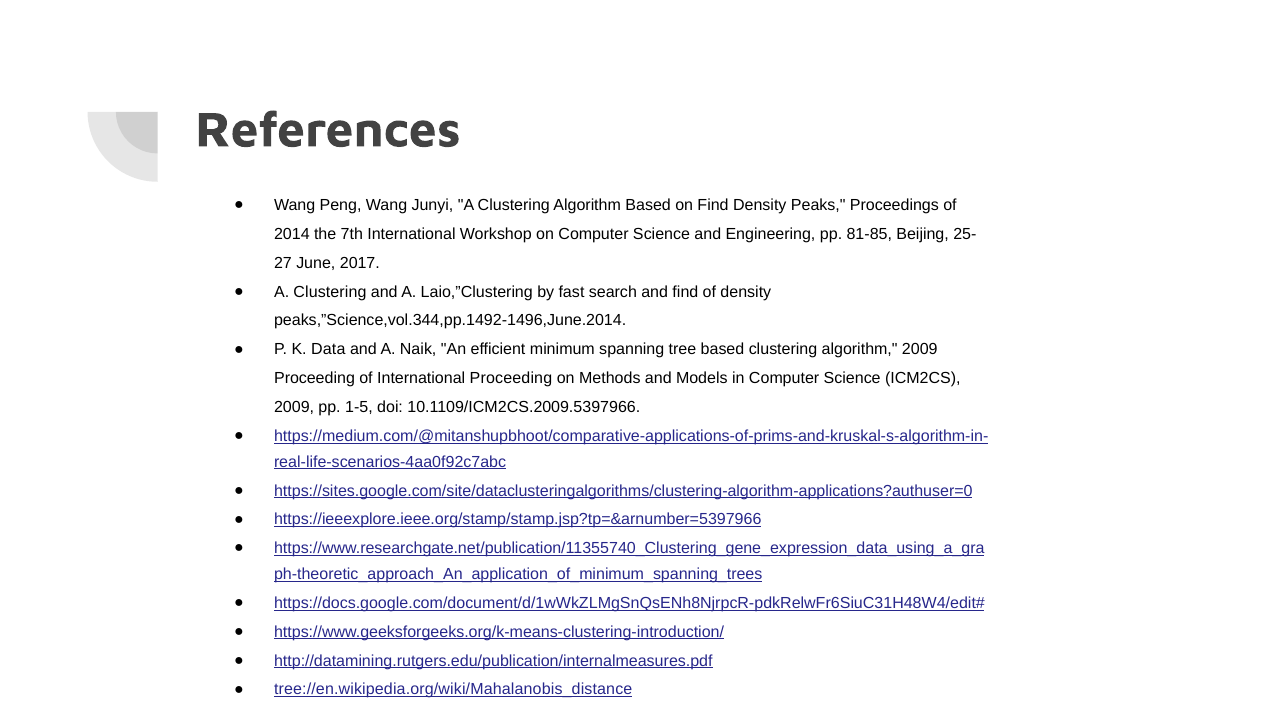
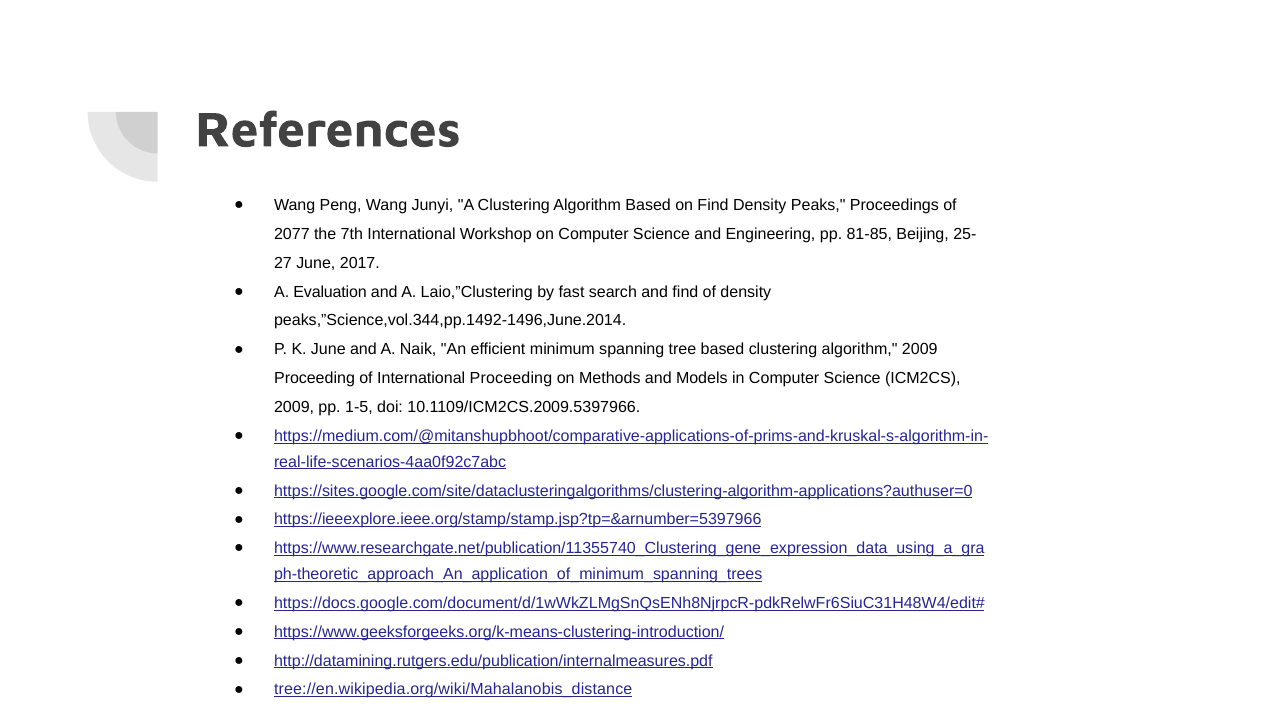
2014: 2014 -> 2077 (292, 234)
Clustering: Clustering -> Evaluation (330, 292)
K Data: Data -> June (328, 350)
